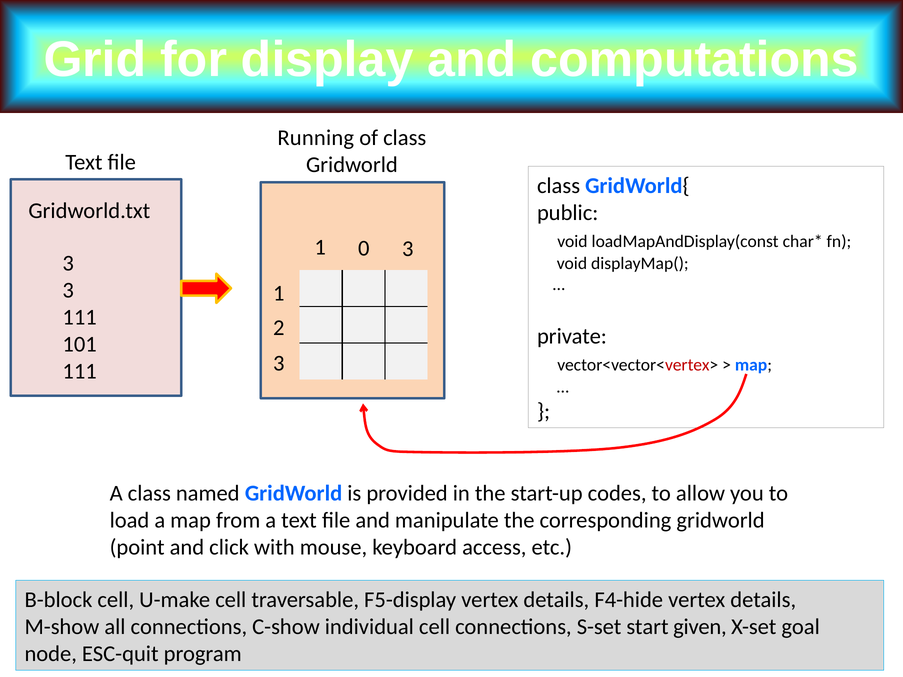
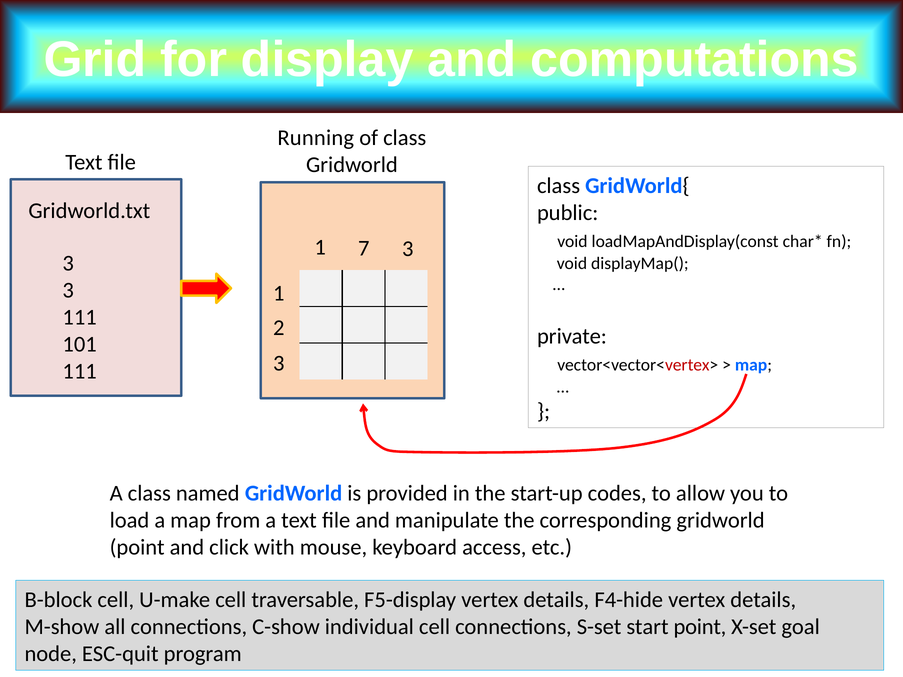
0: 0 -> 7 (364, 248)
start given: given -> point (700, 627)
